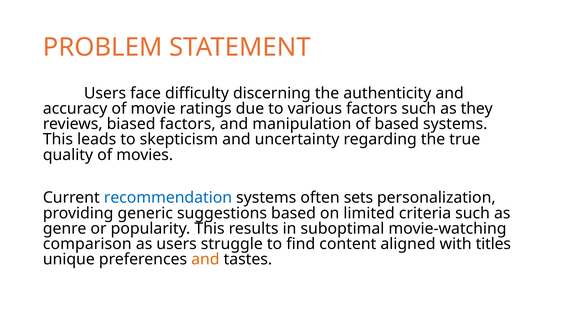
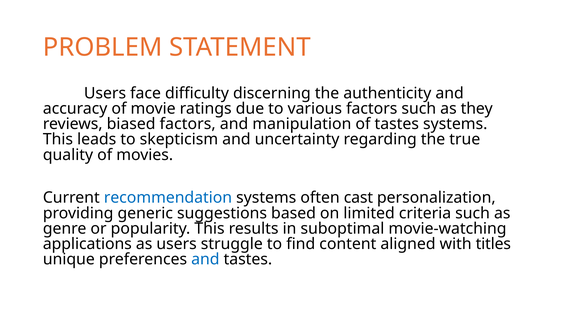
of based: based -> tastes (397, 124)
sets: sets -> cast (358, 198)
comparison: comparison -> applications (87, 244)
and colour: orange -> blue (205, 259)
